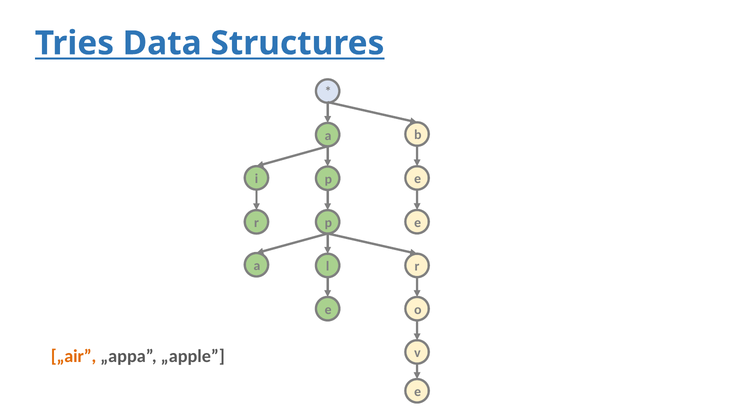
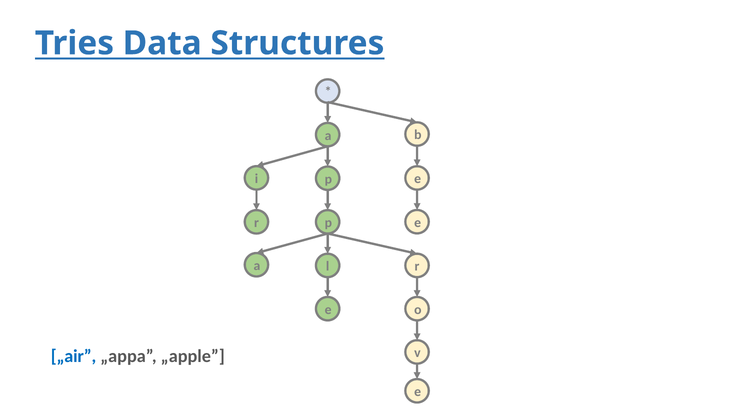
„air colour: orange -> blue (74, 356)
